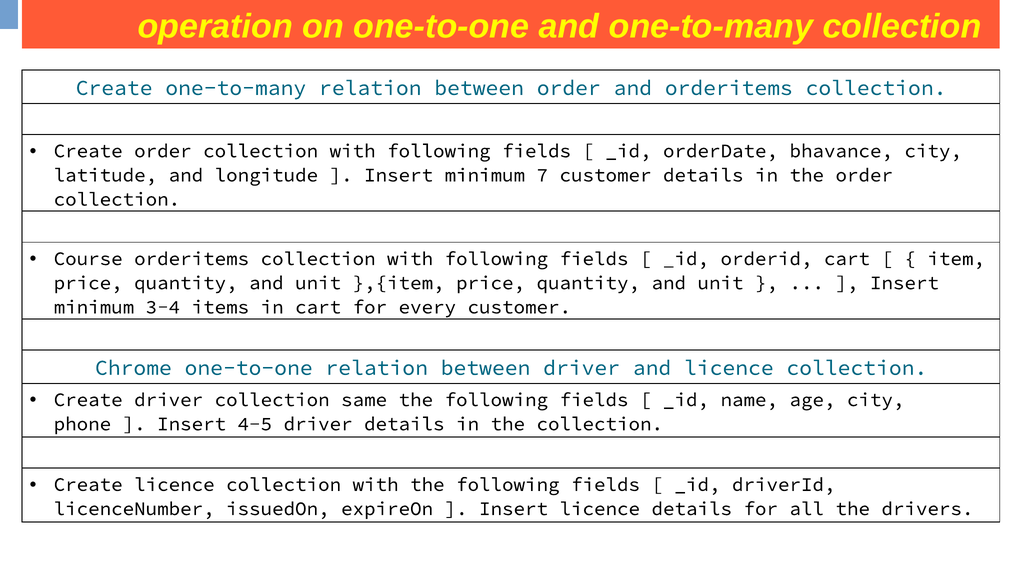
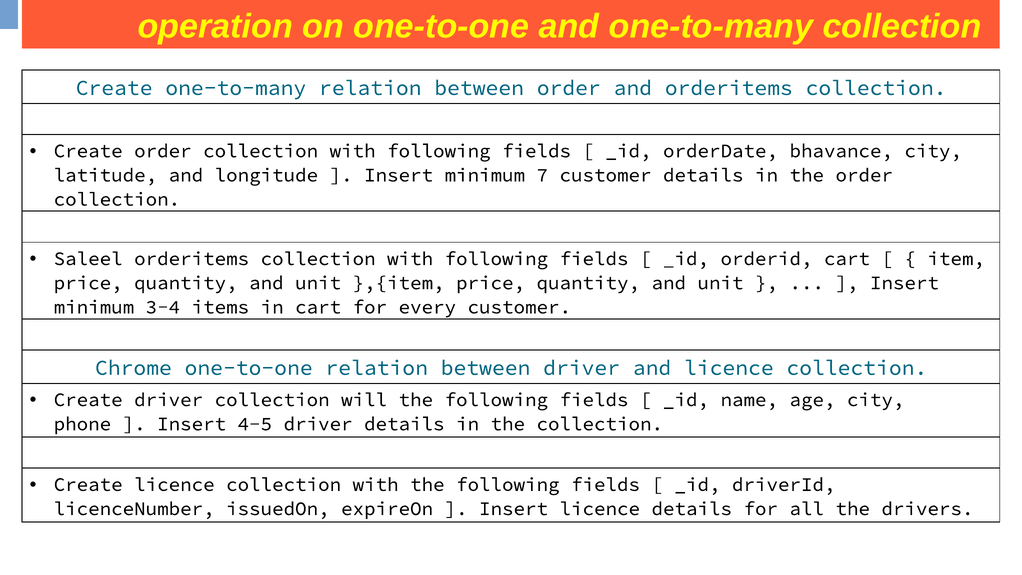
Course: Course -> Saleel (88, 259)
same: same -> will (364, 400)
